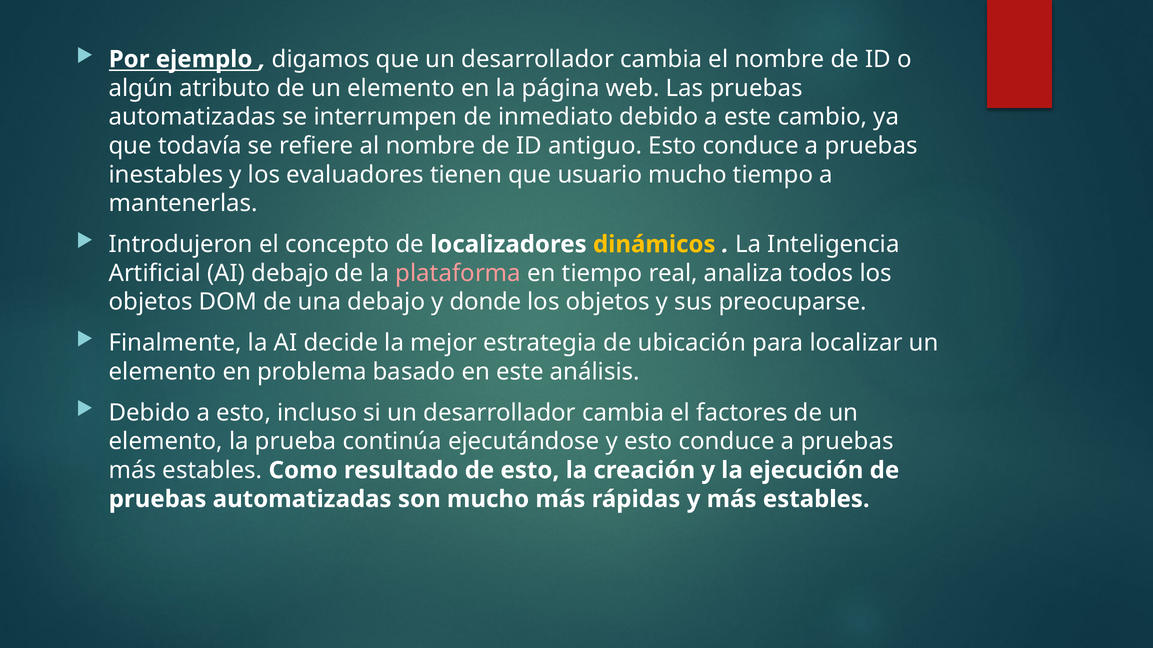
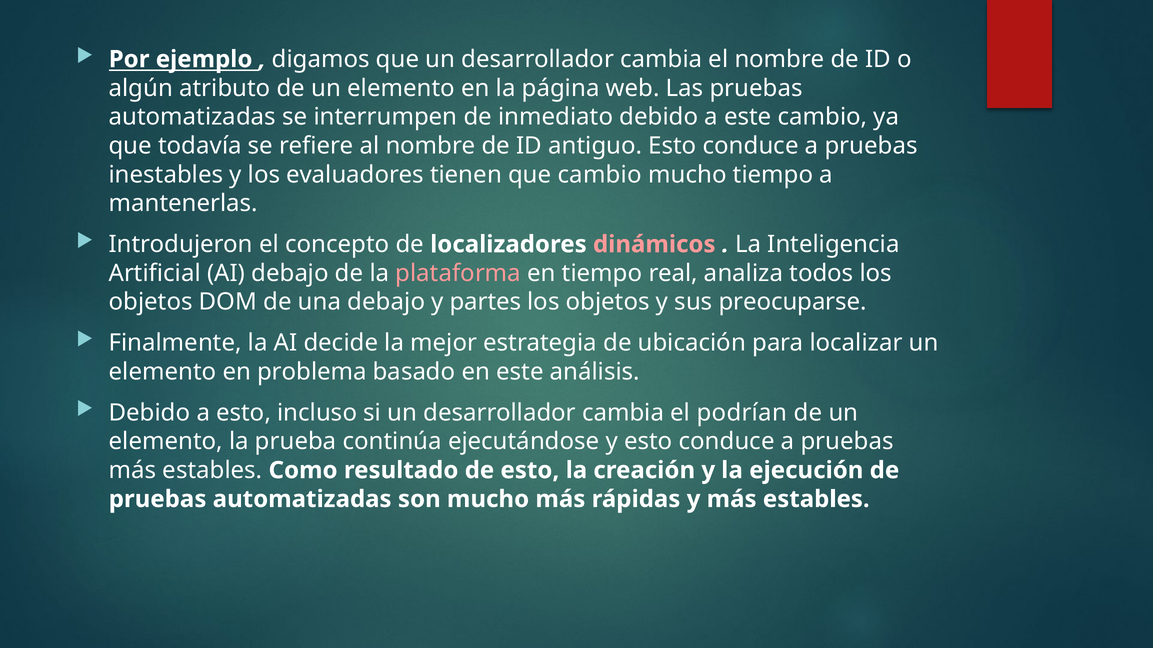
que usuario: usuario -> cambio (600, 175)
dinámicos colour: yellow -> pink (654, 245)
donde: donde -> partes (485, 302)
factores: factores -> podrían (742, 413)
